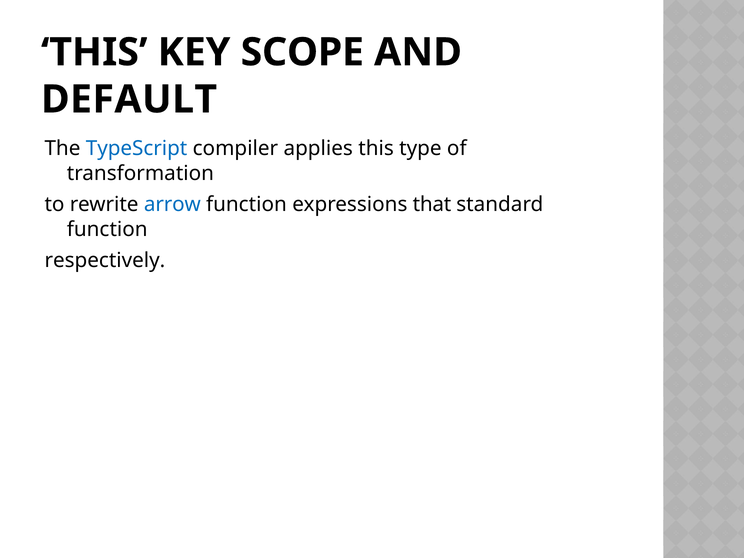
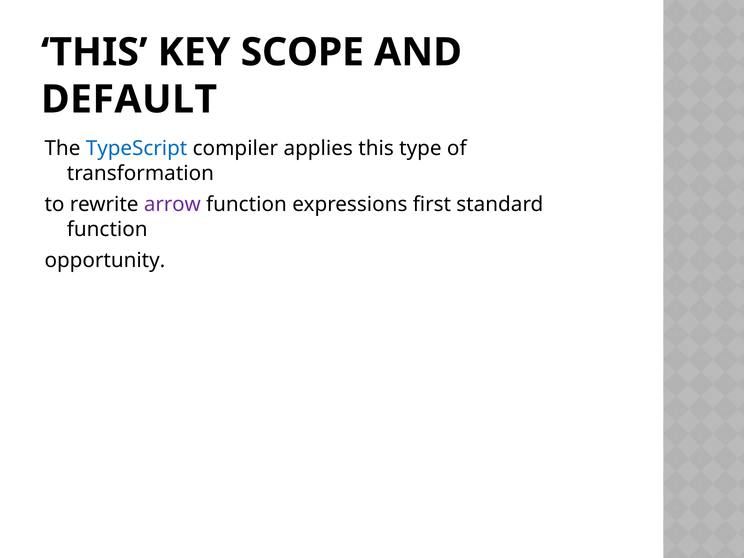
arrow colour: blue -> purple (172, 204)
that: that -> first (432, 204)
respectively: respectively -> opportunity (105, 260)
